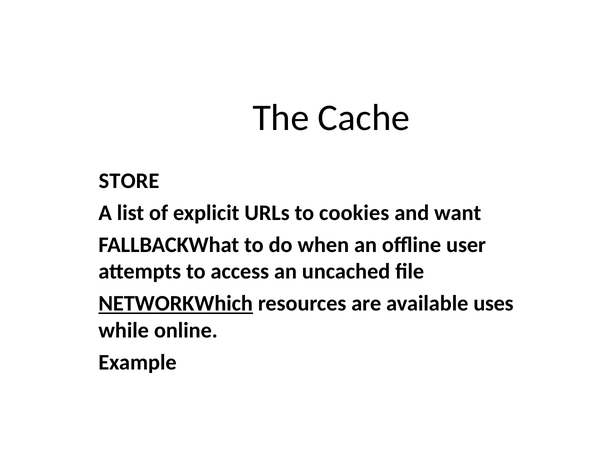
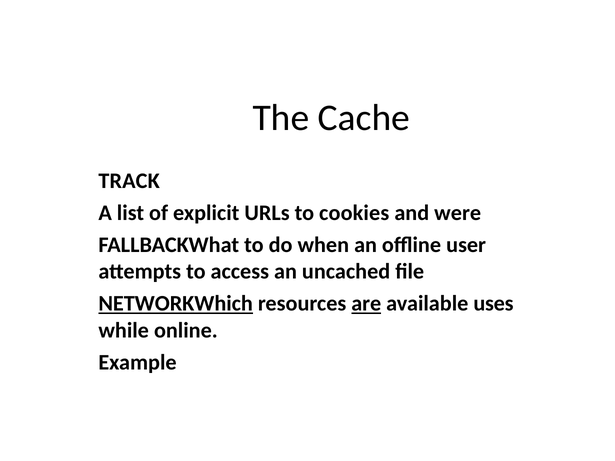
STORE: STORE -> TRACK (129, 181)
want: want -> were (458, 213)
are underline: none -> present (366, 304)
